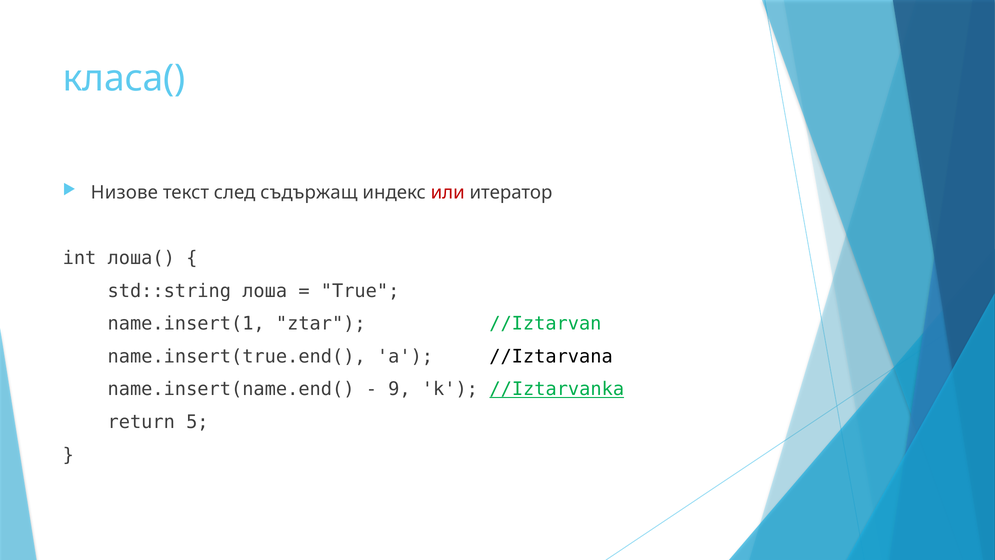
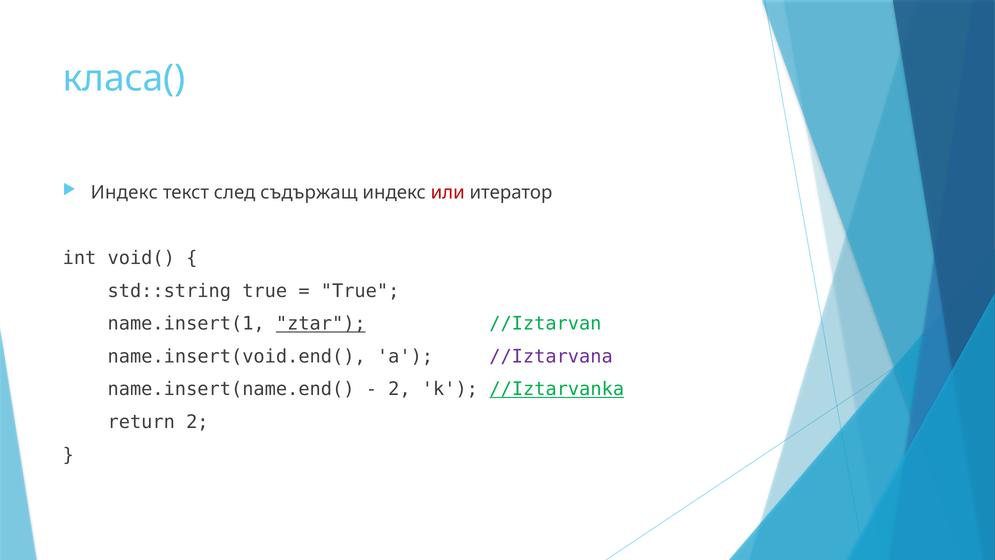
Низове: Низове -> Индекс (124, 193)
лоша(: лоша( -> void( (141, 258)
std::string лоша: лоша -> true (265, 291)
ztar underline: none -> present (321, 324)
name.insert(true.end(: name.insert(true.end( -> name.insert(void.end( (237, 356)
//Iztarvana colour: black -> purple (551, 356)
9: 9 -> 2 (399, 389)
return 5: 5 -> 2 (197, 422)
